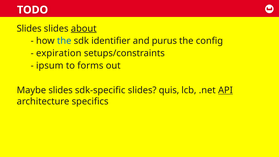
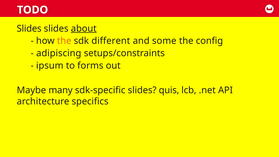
the colour: blue -> orange (64, 41)
identifier: identifier -> different (111, 41)
purus: purus -> some (164, 41)
expiration: expiration -> adipiscing (59, 53)
Maybe slides: slides -> many (61, 90)
API underline: present -> none (225, 90)
